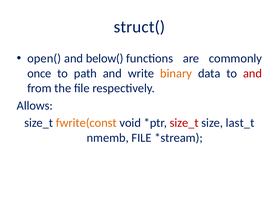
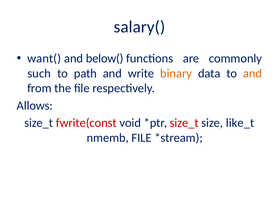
struct(: struct( -> salary( (139, 27)
open(: open( -> want( (44, 59)
once: once -> such (39, 73)
and colour: red -> orange (253, 73)
fwrite(const colour: orange -> red (86, 123)
last_t: last_t -> like_t (240, 123)
